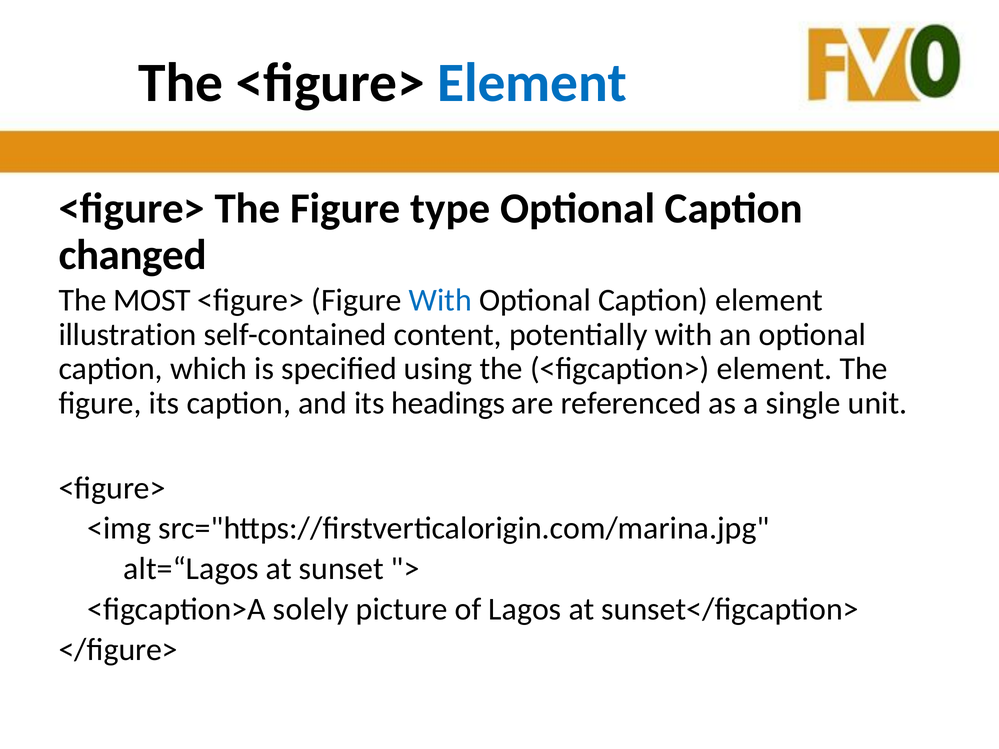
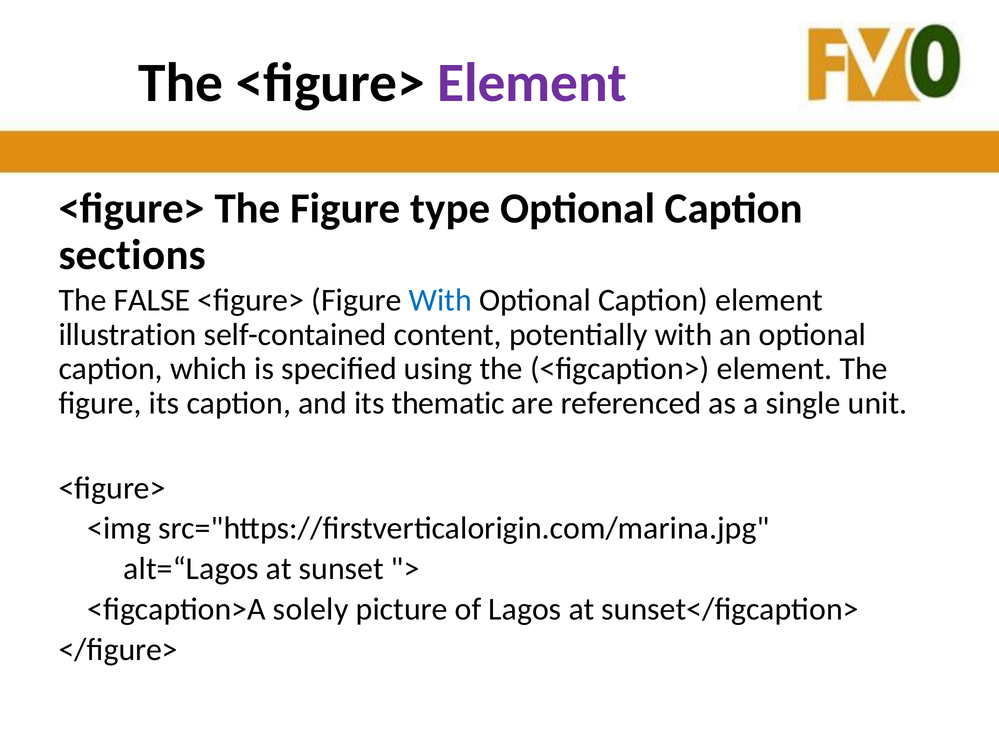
Element colour: blue -> purple (532, 83)
changed: changed -> sections (132, 255)
MOST: MOST -> FALSE (152, 300)
headings: headings -> thematic (448, 404)
